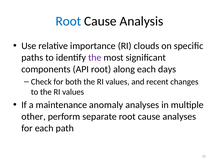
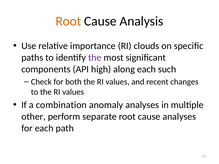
Root colour: blue -> orange (68, 21)
API root: root -> high (101, 69)
days: days -> such (167, 69)
maintenance: maintenance -> combination (61, 105)
